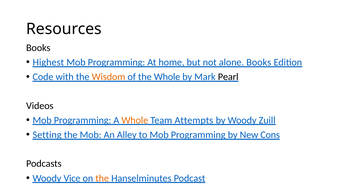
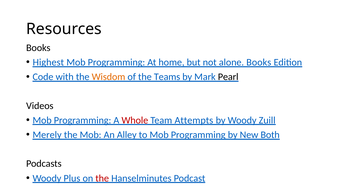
the Whole: Whole -> Teams (167, 77)
Whole colour: orange -> red (135, 120)
Setting: Setting -> Merely (47, 135)
Cons: Cons -> Both (270, 135)
Vice: Vice -> Plus (72, 178)
the colour: orange -> red (102, 178)
